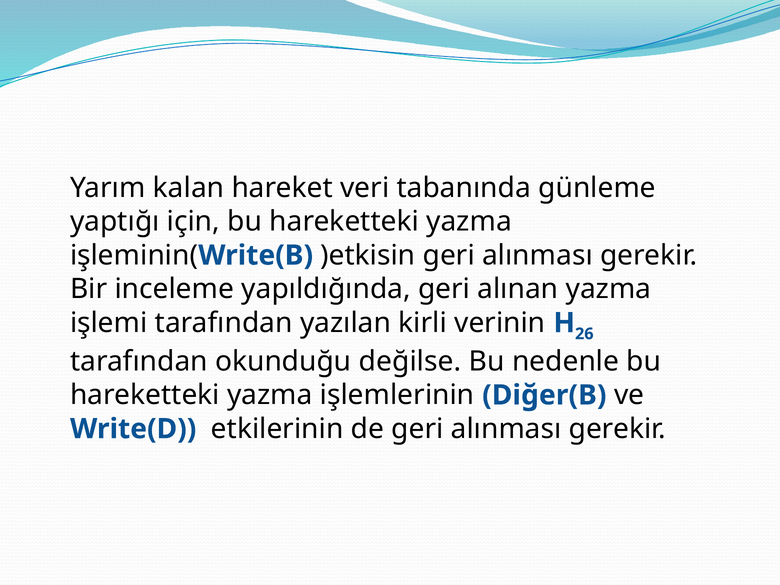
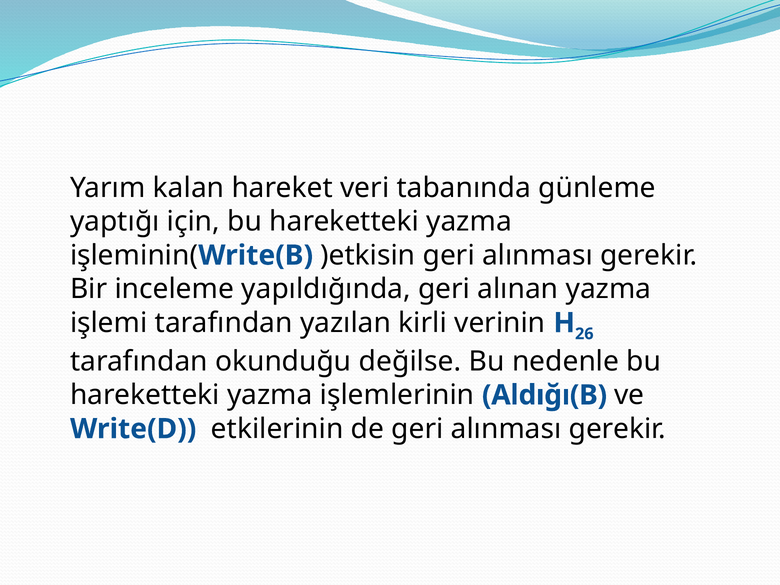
Diğer(B: Diğer(B -> Aldığı(B (545, 395)
